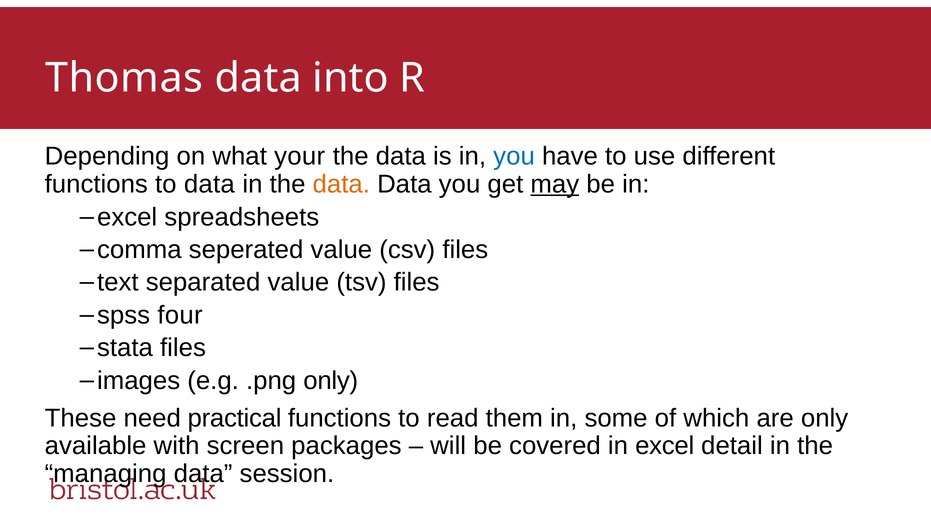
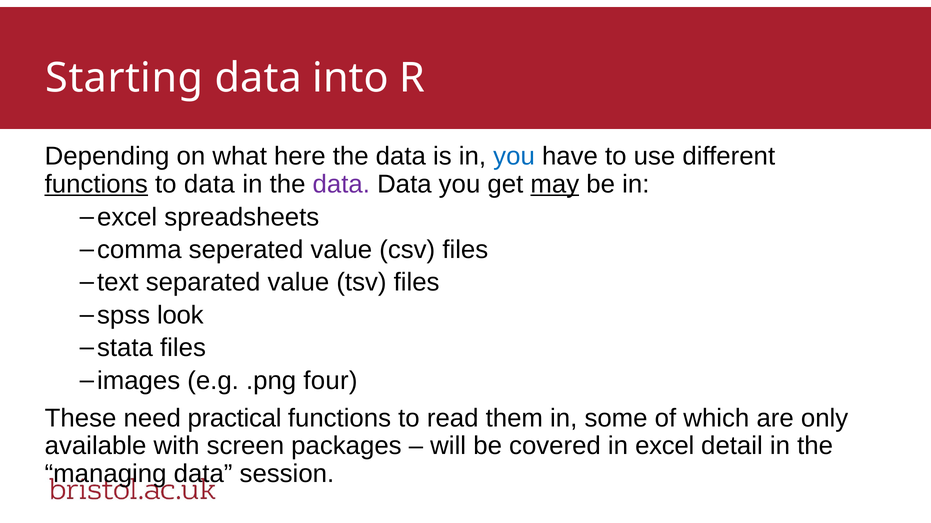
Thomas: Thomas -> Starting (124, 78)
your: your -> here (300, 157)
functions underline: none -> present (96, 185)
data colour: orange -> purple (341, 185)
four: four -> look (180, 316)
.png only: only -> four (330, 381)
